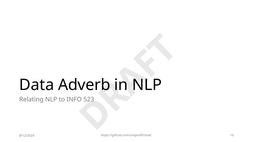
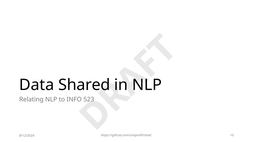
Adverb: Adverb -> Shared (84, 85)
